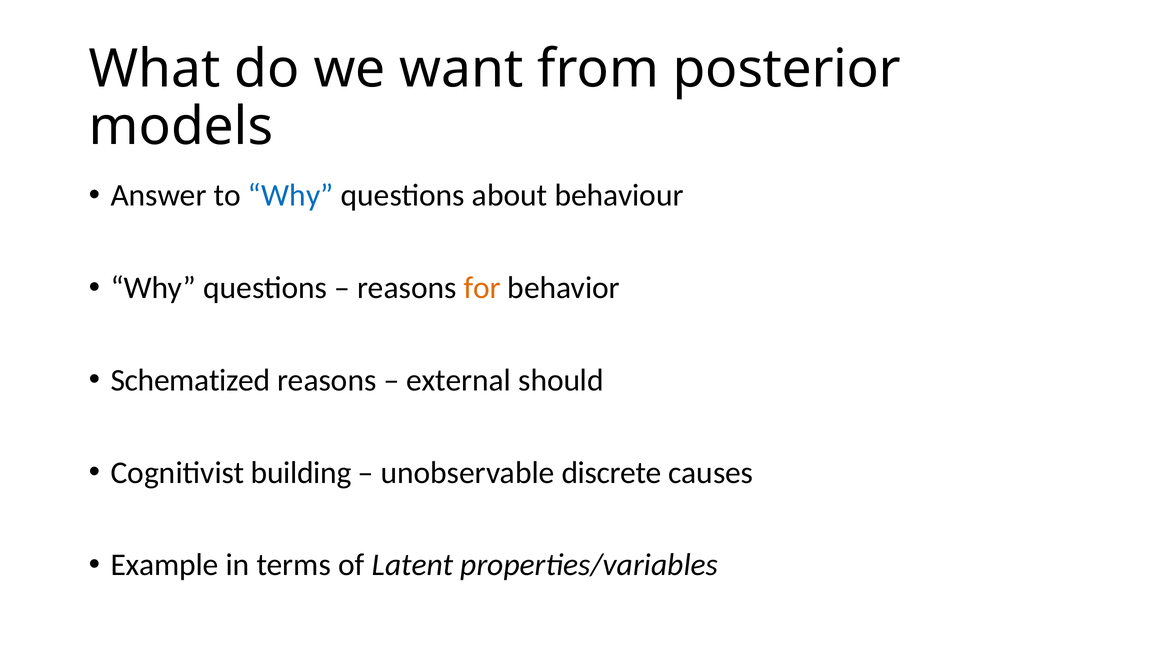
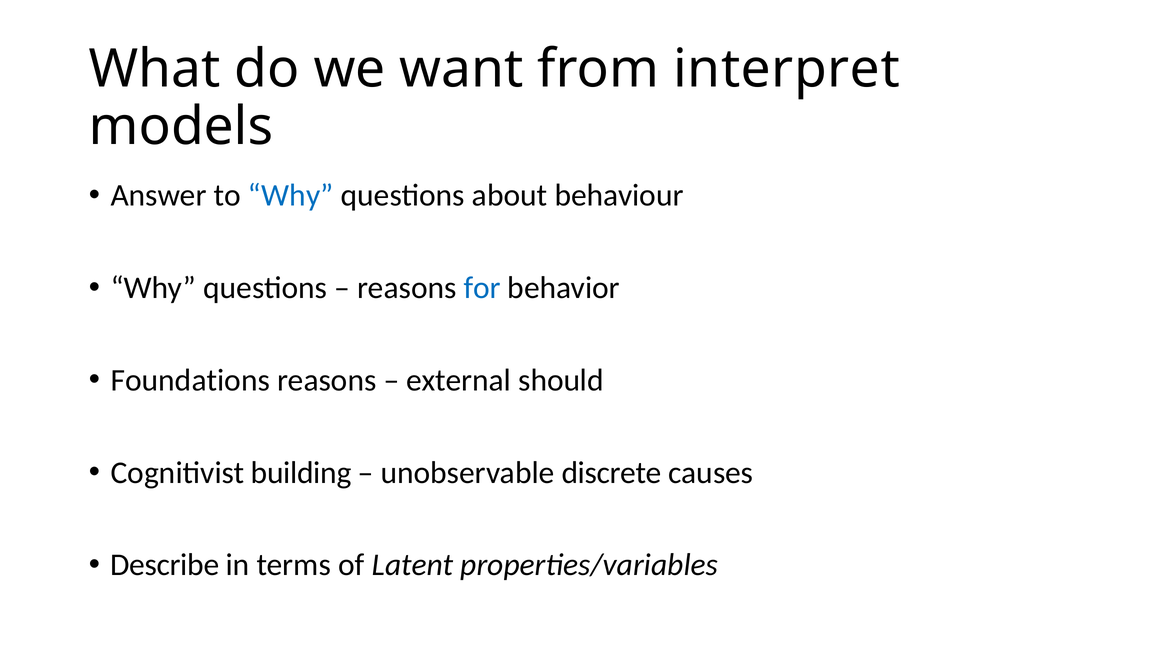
posterior: posterior -> interpret (787, 69)
for colour: orange -> blue (482, 288)
Schematized: Schematized -> Foundations (190, 380)
Example: Example -> Describe (165, 565)
